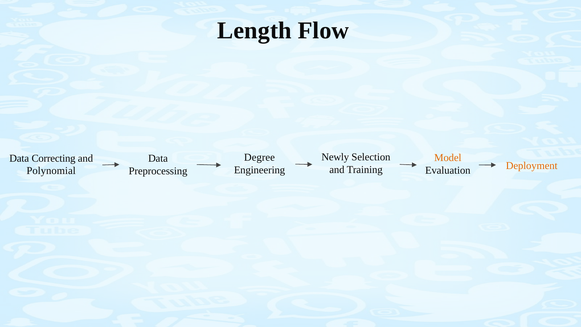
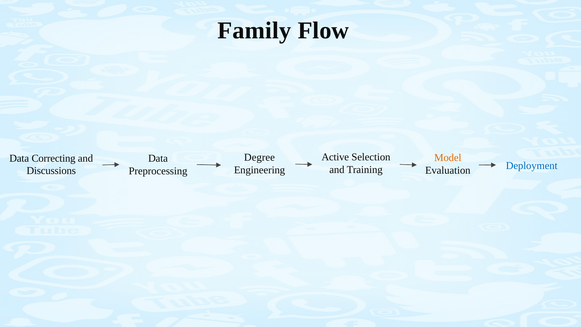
Length: Length -> Family (254, 30)
Newly: Newly -> Active (335, 157)
Deployment colour: orange -> blue (532, 166)
Polynomial: Polynomial -> Discussions (51, 171)
